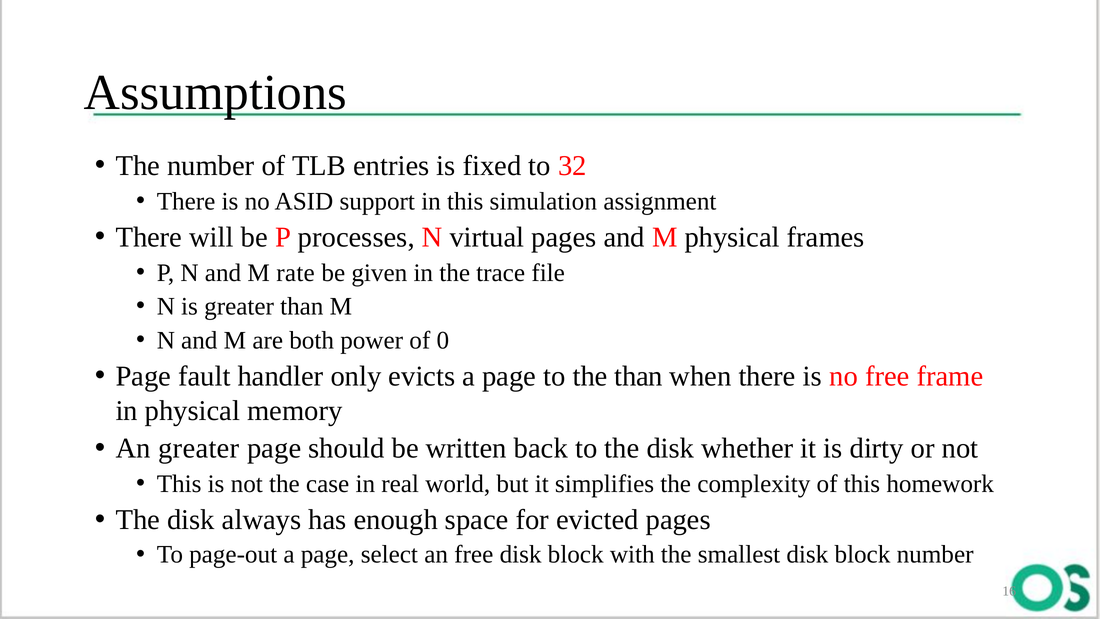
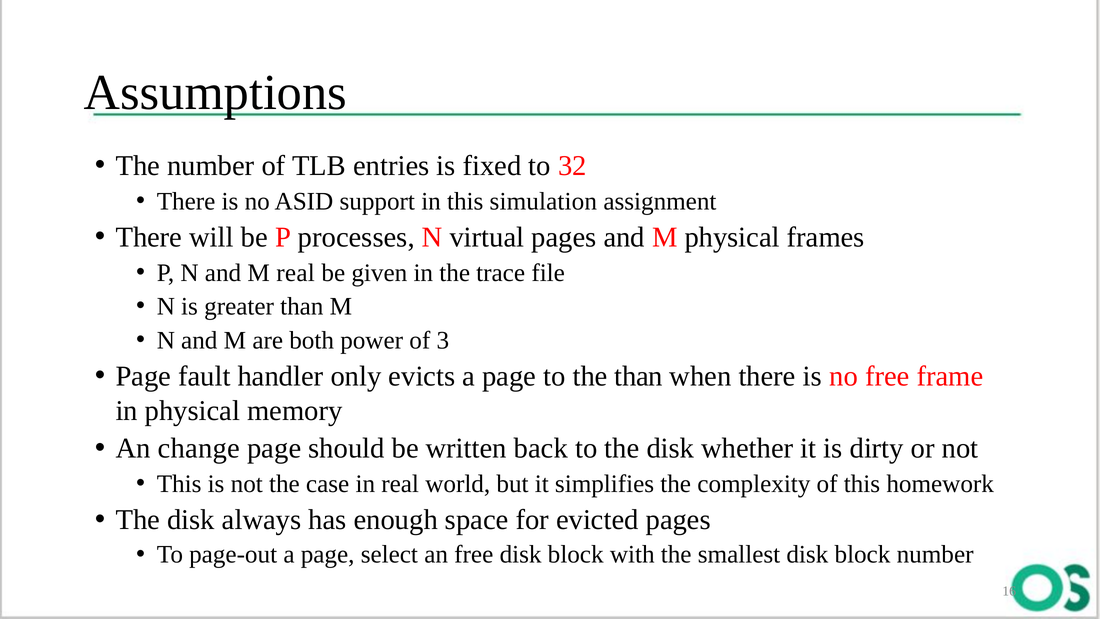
M rate: rate -> real (296, 273)
0: 0 -> 3 (443, 340)
An greater: greater -> change (199, 448)
